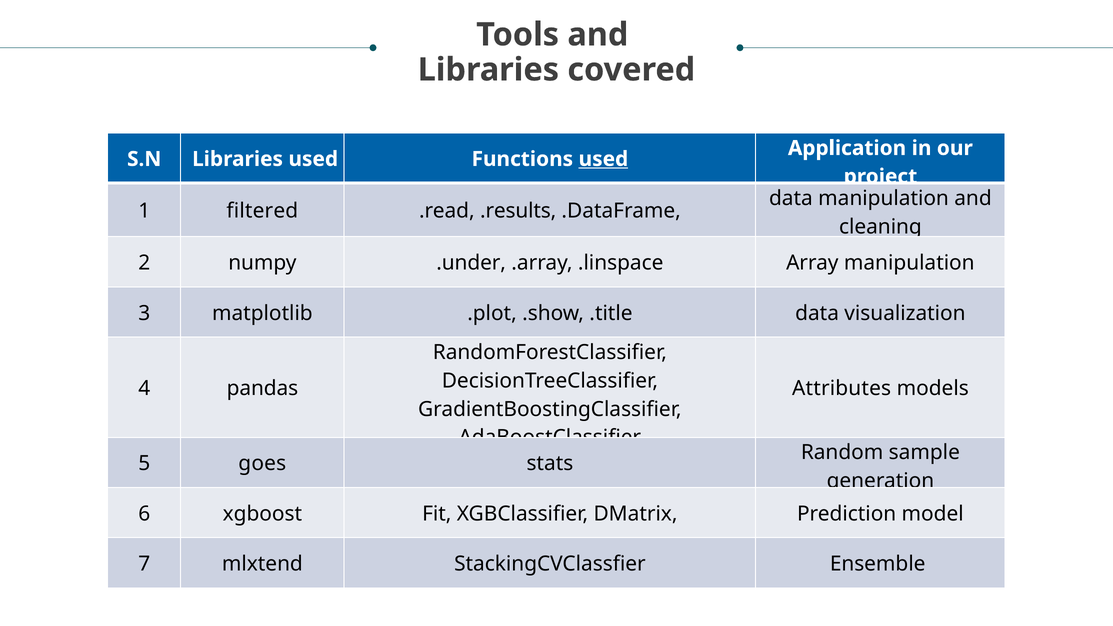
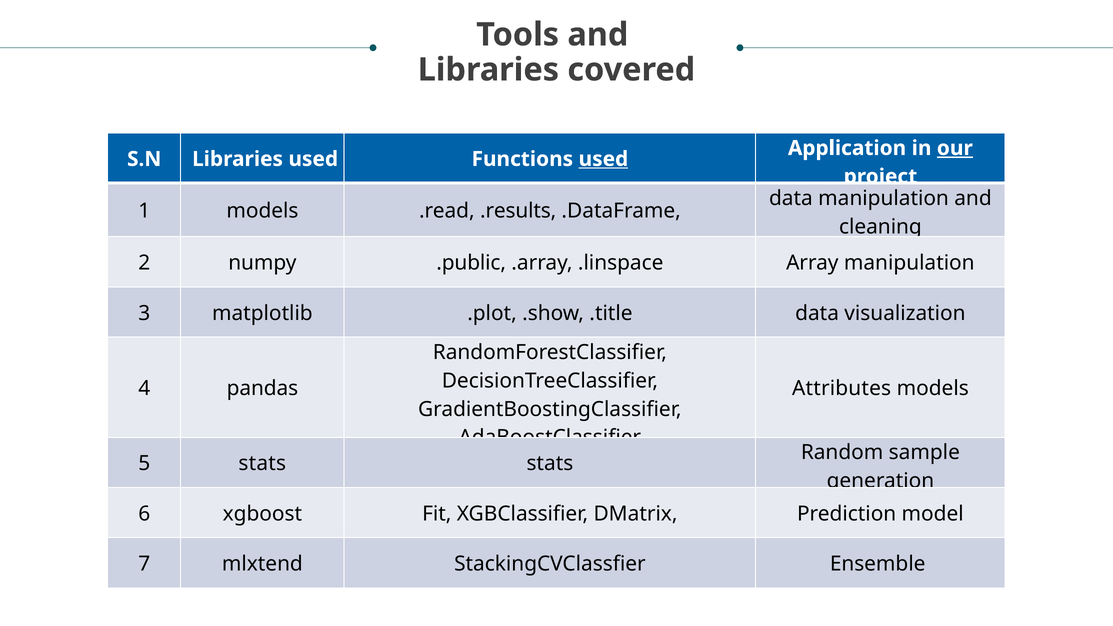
our underline: none -> present (955, 148)
1 filtered: filtered -> models (262, 211)
.under: .under -> .public (471, 263)
5 goes: goes -> stats (262, 464)
